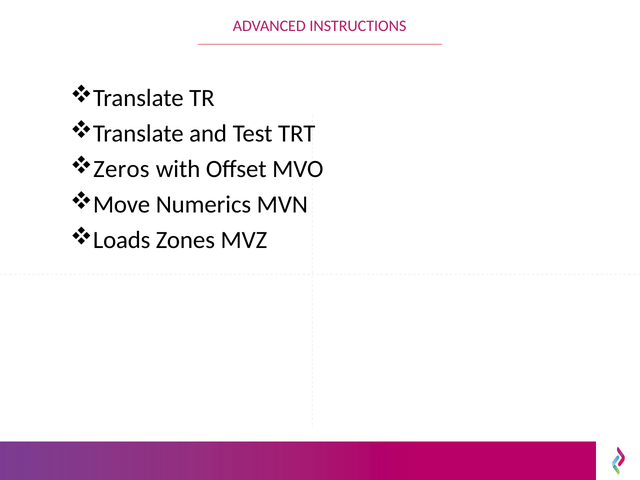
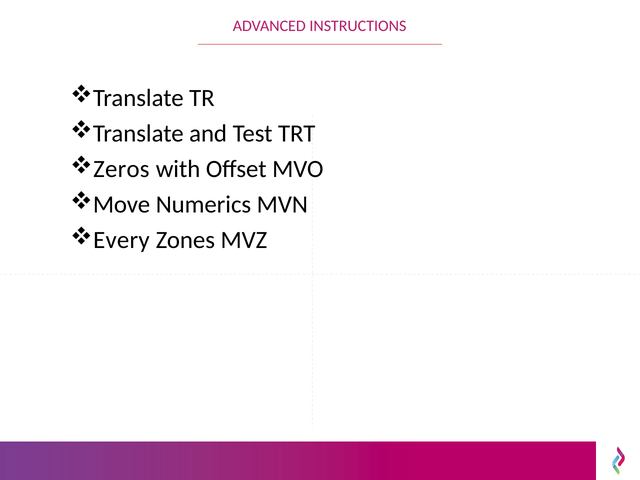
Loads: Loads -> Every (121, 240)
